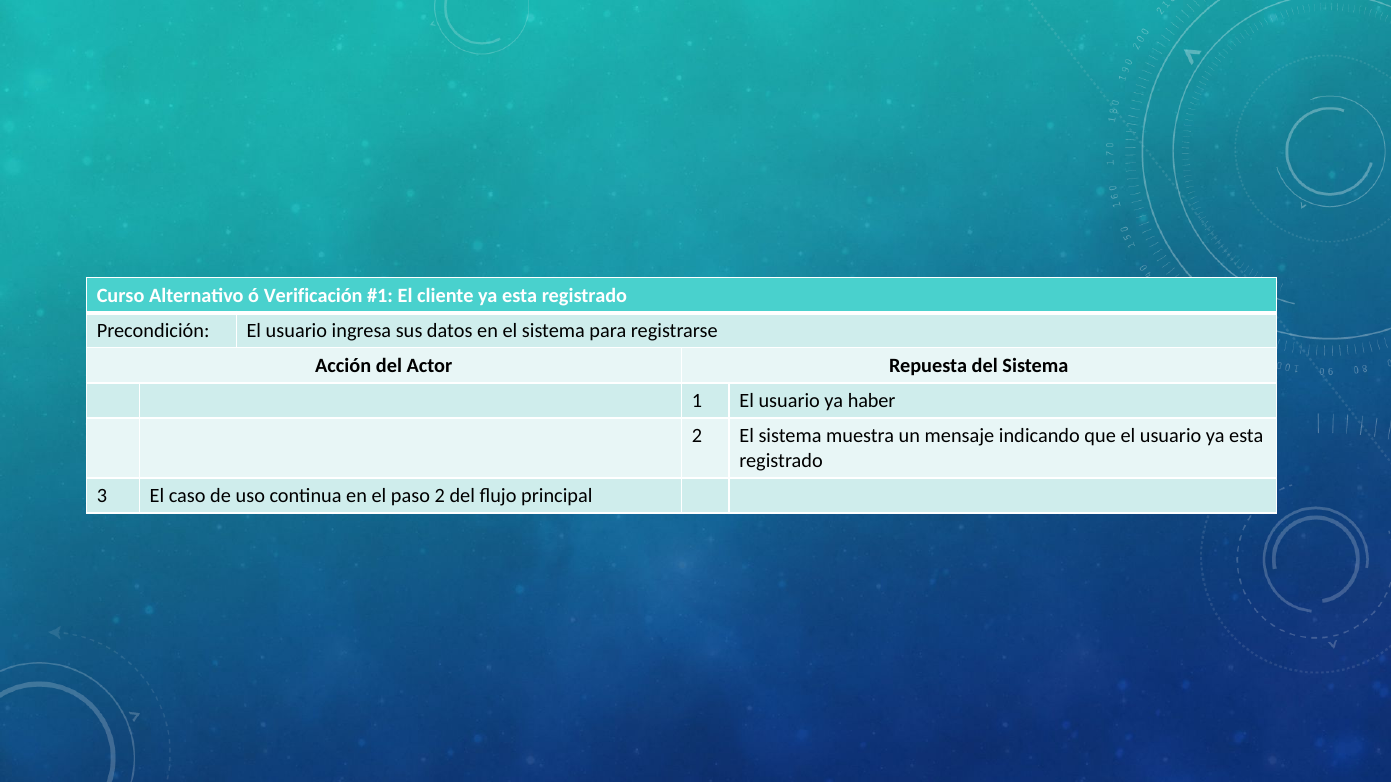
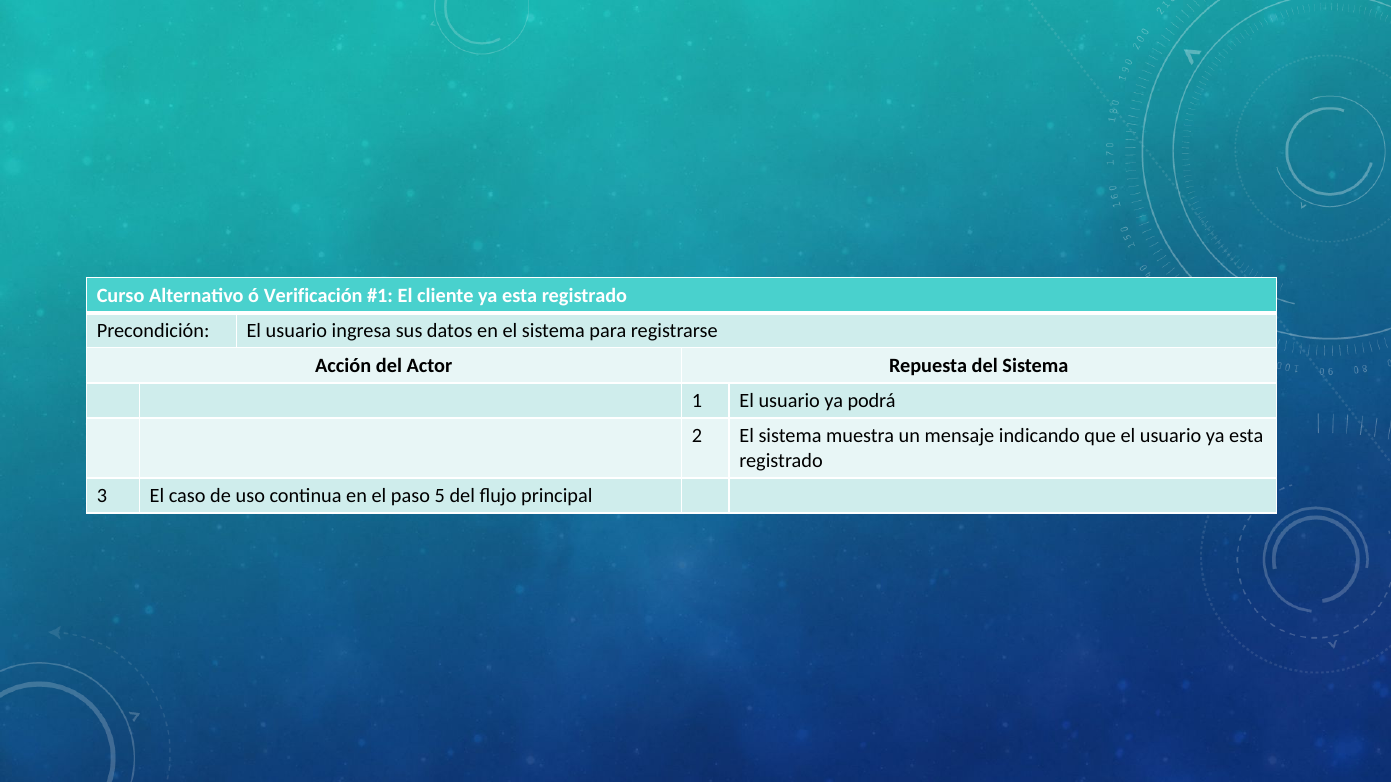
haber: haber -> podrá (872, 401)
paso 2: 2 -> 5 (440, 496)
